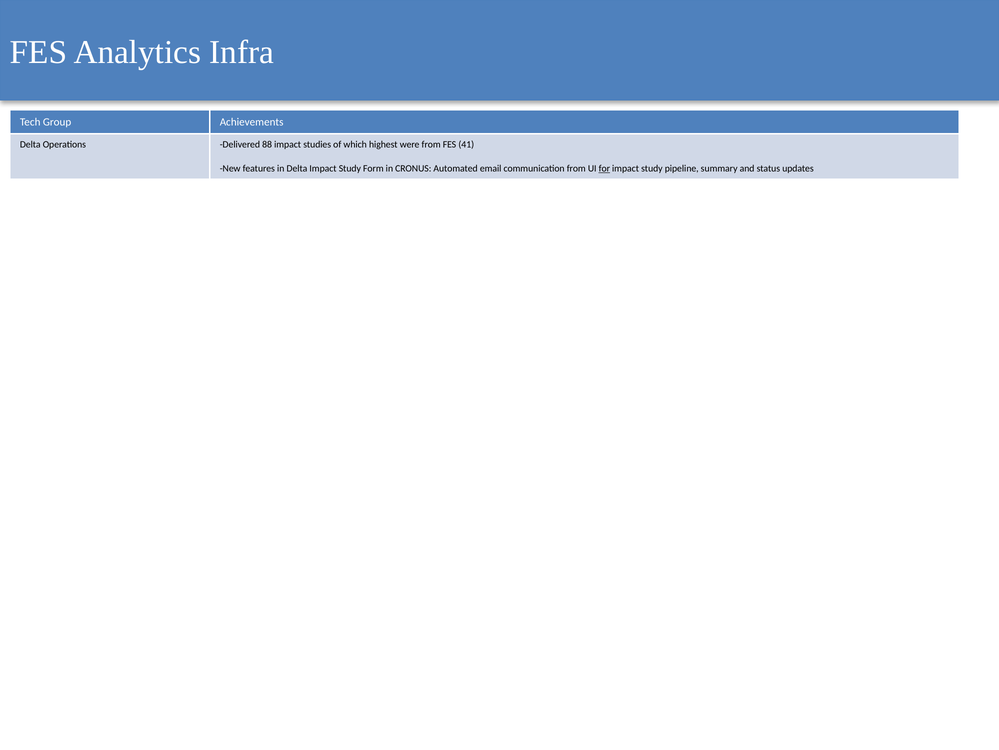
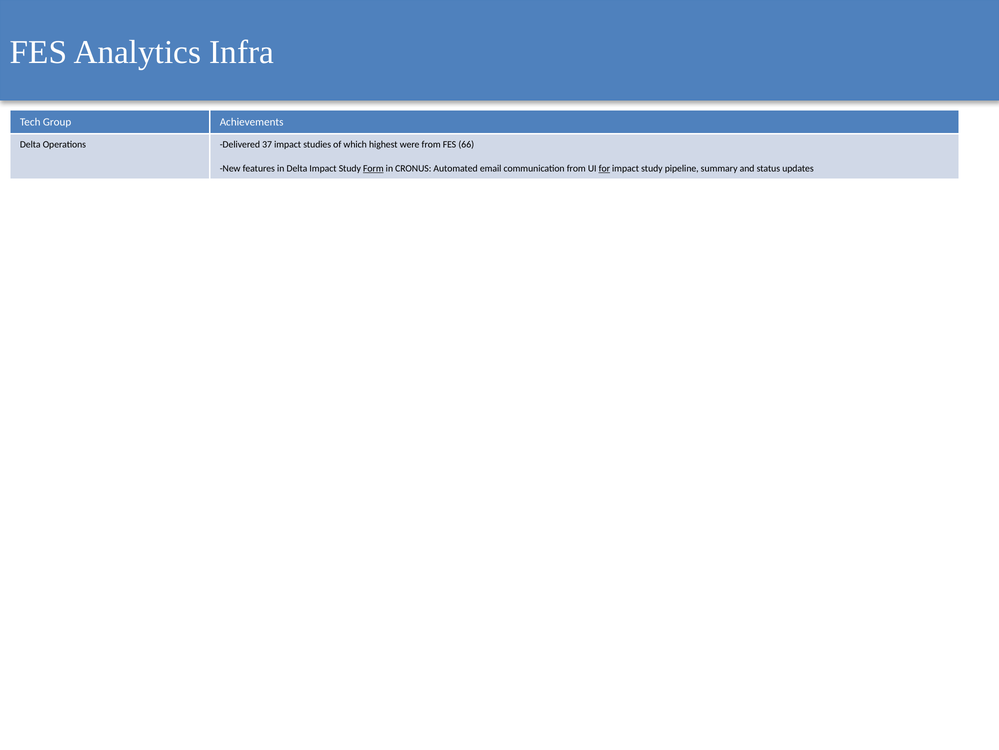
88: 88 -> 37 (267, 145)
41: 41 -> 66 (466, 145)
Form underline: none -> present (373, 168)
